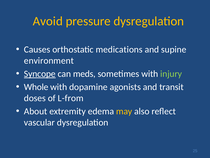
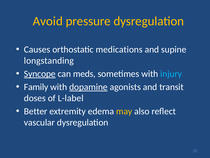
environment: environment -> longstanding (49, 61)
injury colour: light green -> light blue (171, 74)
Whole: Whole -> Family (36, 87)
dopamine underline: none -> present (88, 87)
L-from: L-from -> L-label (71, 98)
About: About -> Better (36, 111)
